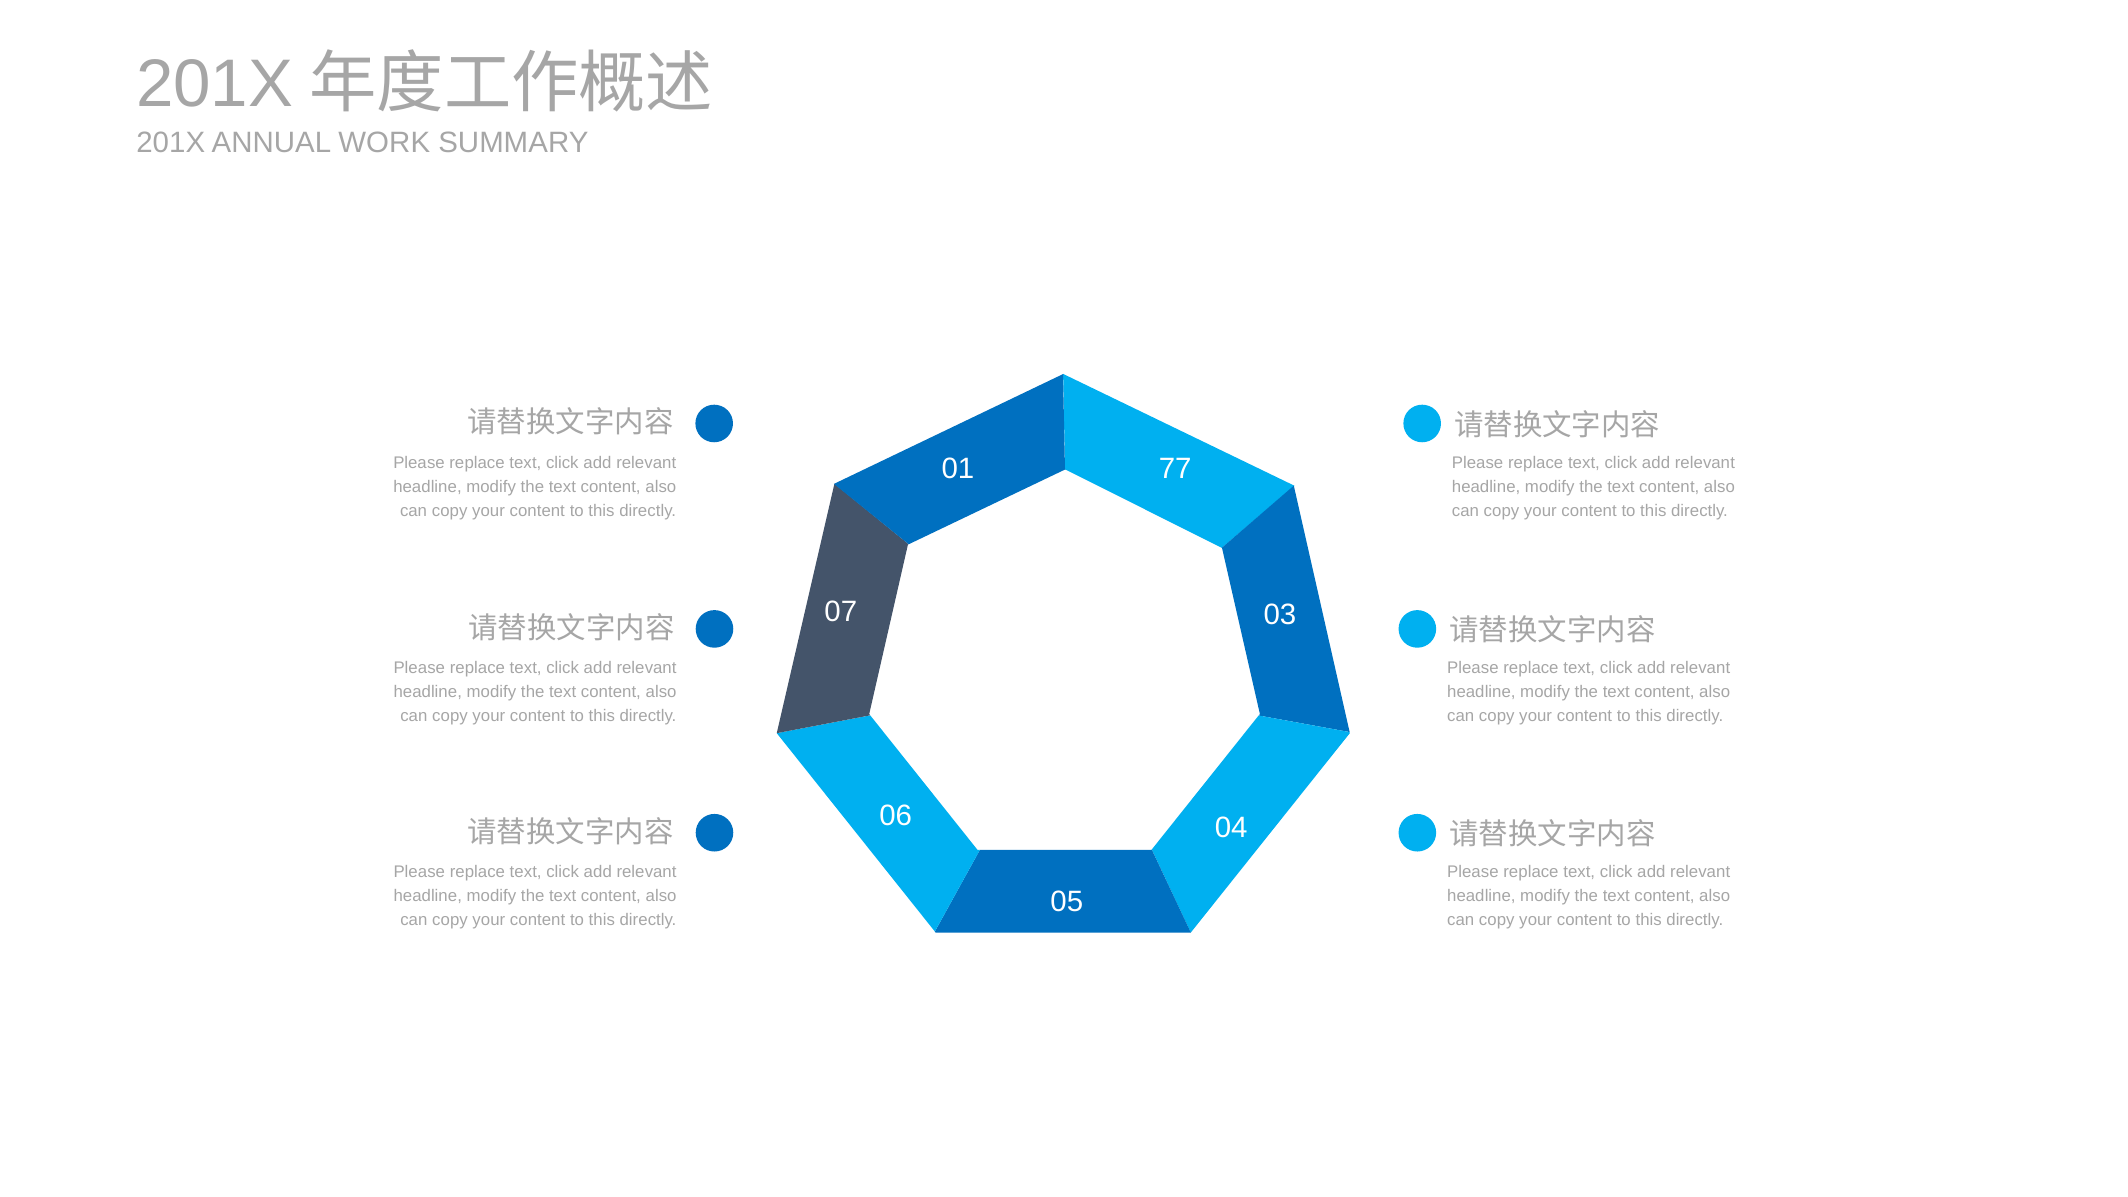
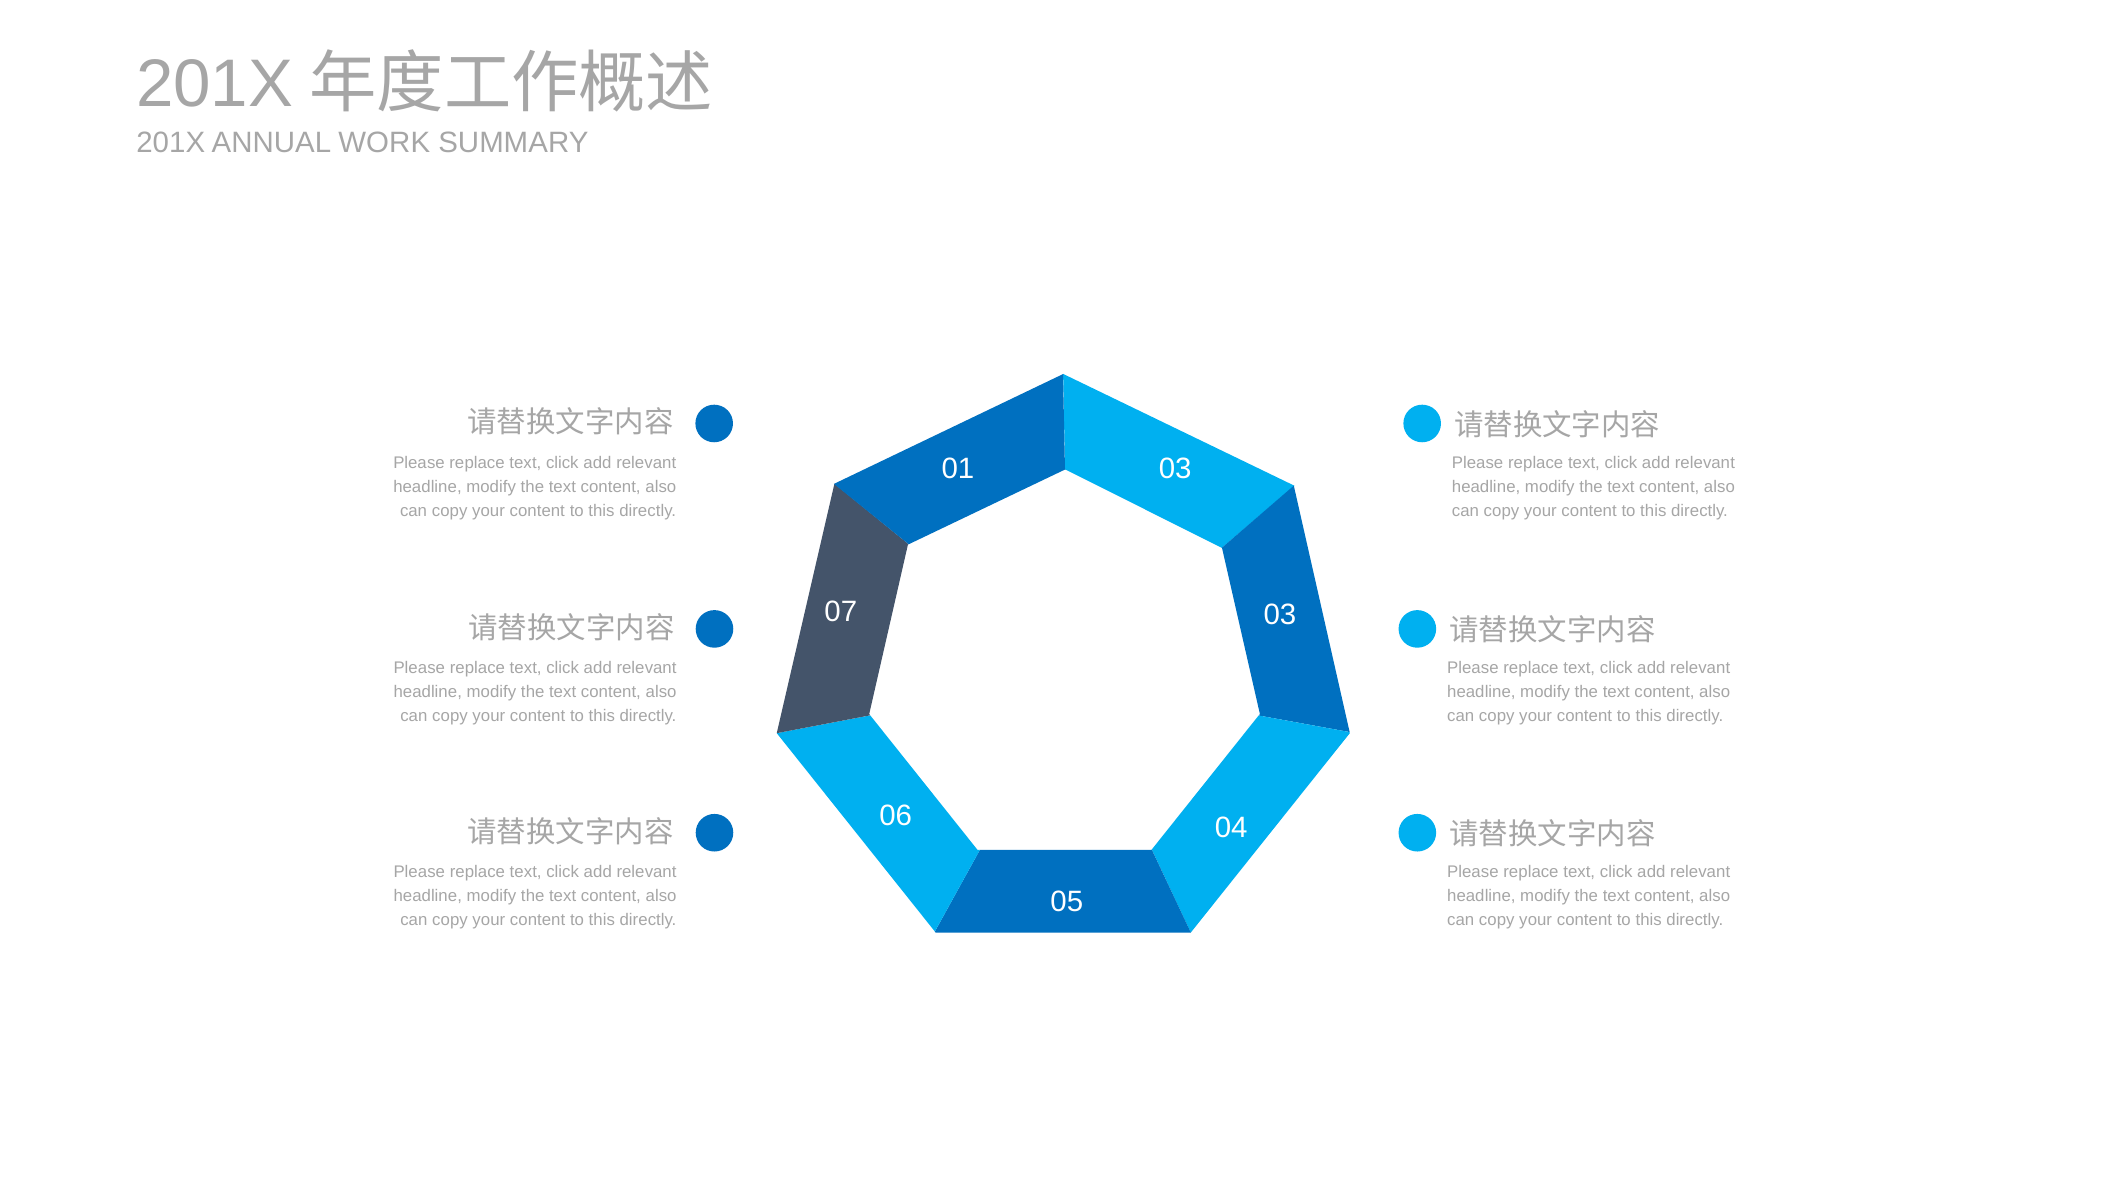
01 77: 77 -> 03 (1175, 469)
